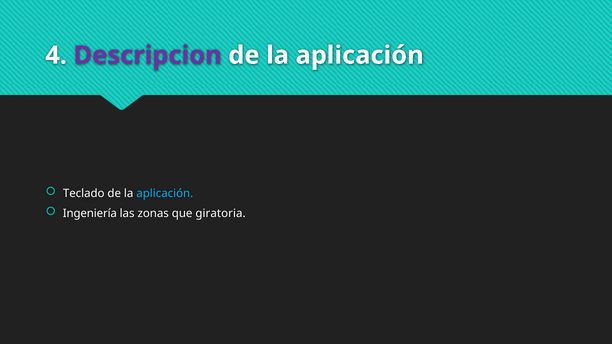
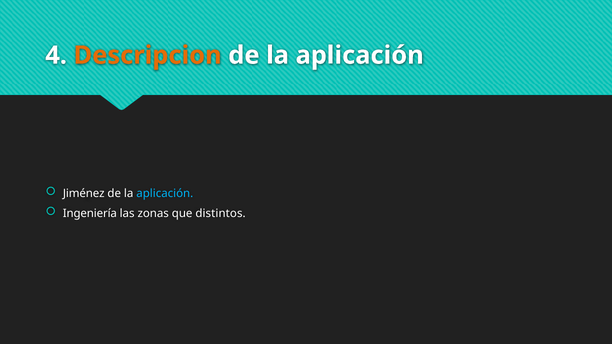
Descripcion colour: purple -> orange (148, 55)
Teclado: Teclado -> Jiménez (84, 194)
giratoria: giratoria -> distintos (221, 214)
